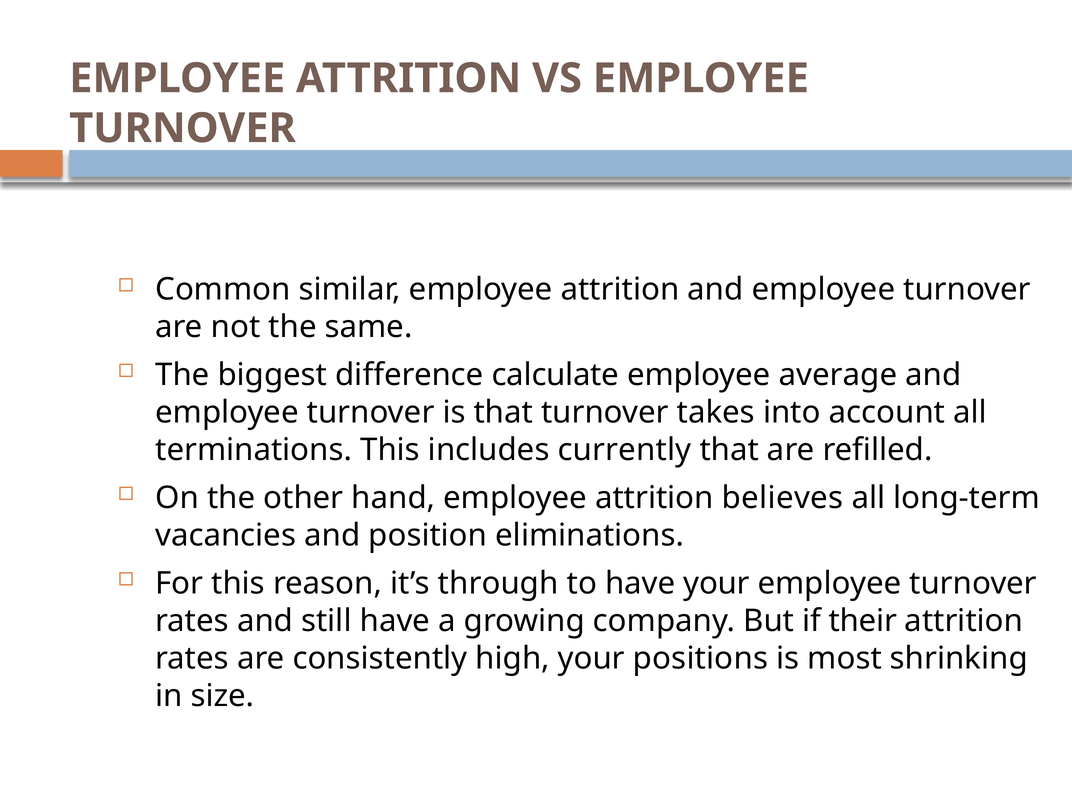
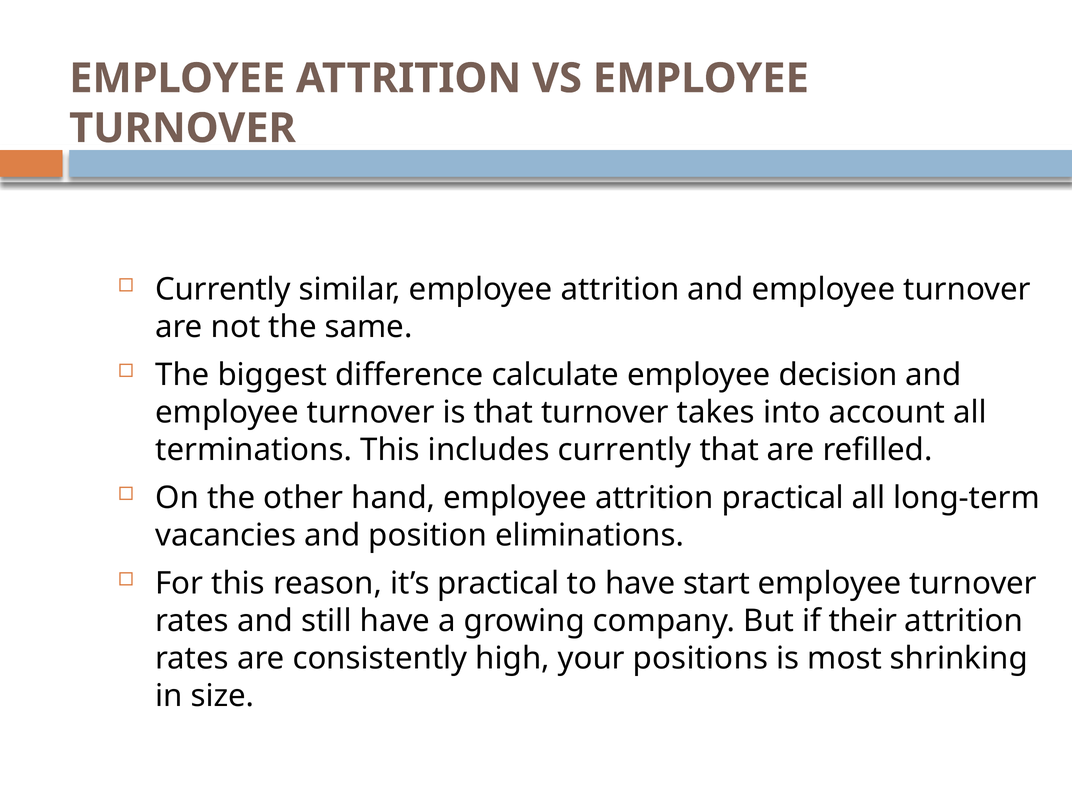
Common: Common -> Currently (223, 290)
average: average -> decision (838, 375)
attrition believes: believes -> practical (783, 498)
it’s through: through -> practical (498, 584)
have your: your -> start (717, 584)
